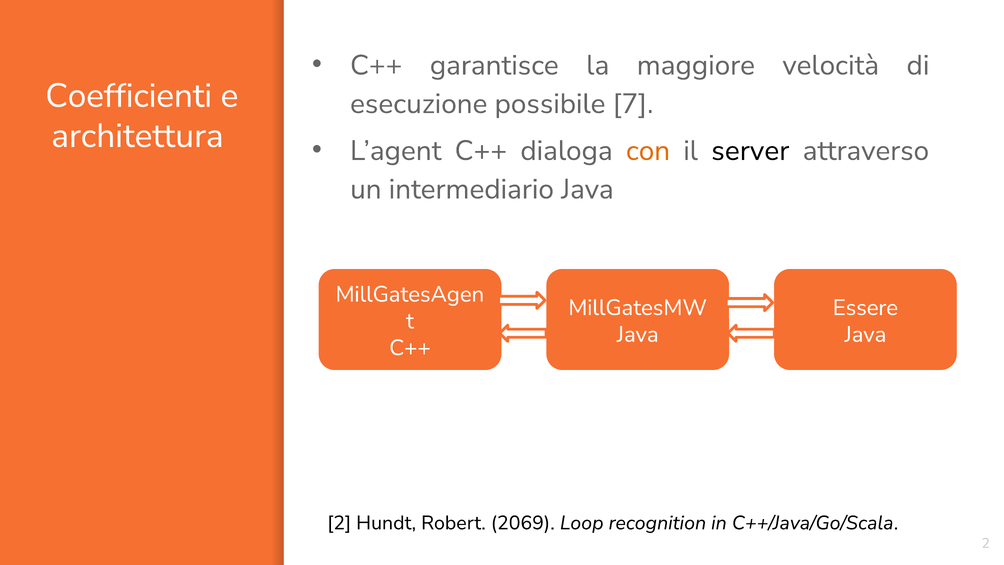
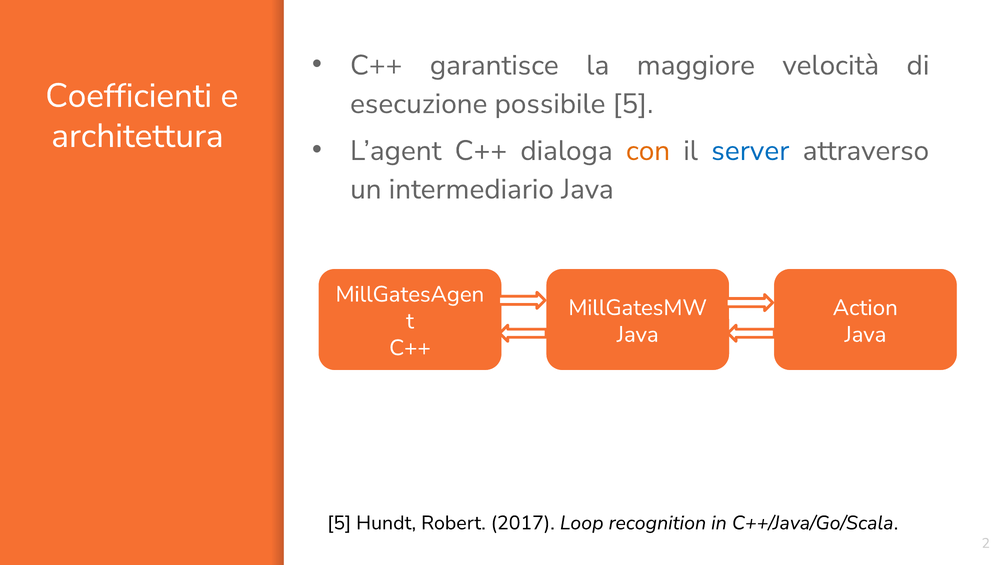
possibile 7: 7 -> 5 (633, 104)
server colour: black -> blue (750, 151)
Essere: Essere -> Action (865, 308)
2: 2 -> 5 (339, 523)
2069: 2069 -> 2017 (523, 523)
